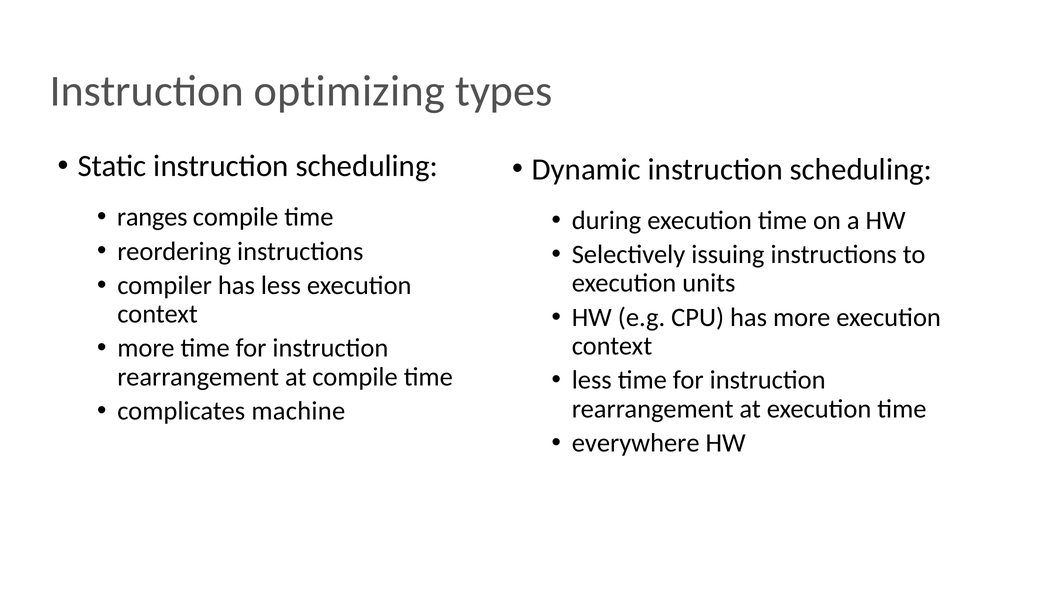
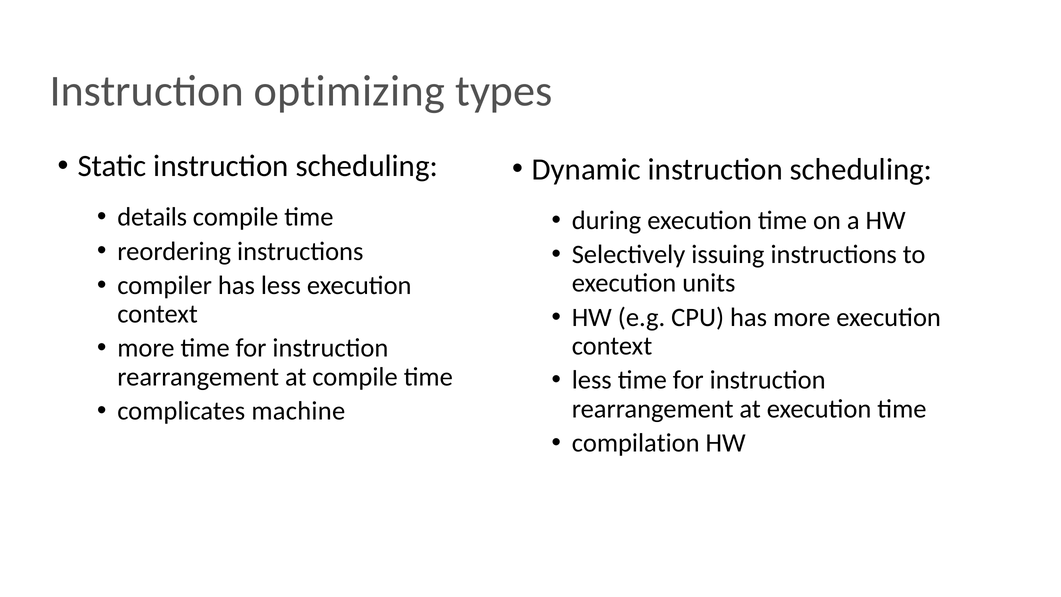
ranges: ranges -> details (152, 217)
everywhere: everywhere -> compilation (636, 443)
